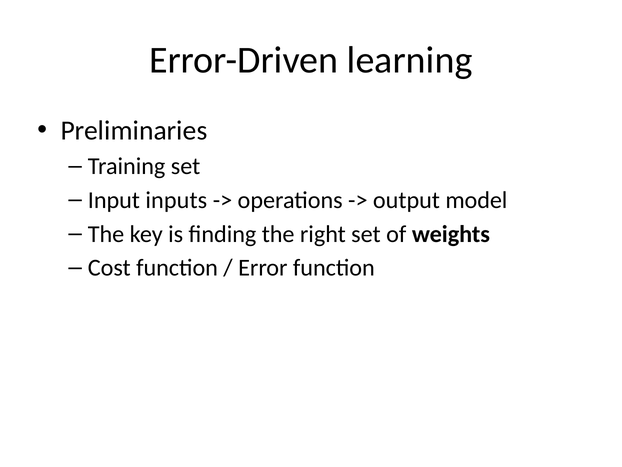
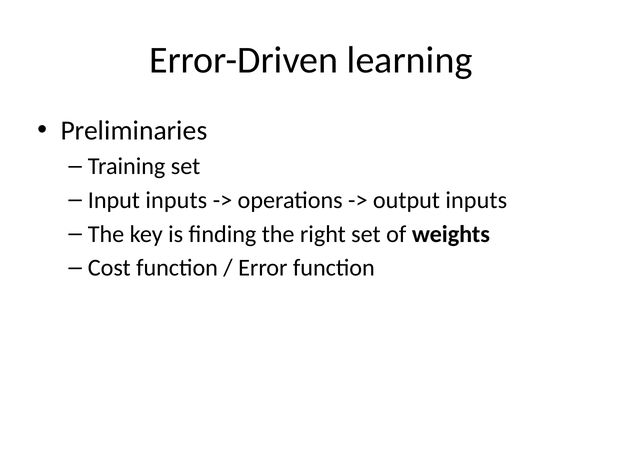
output model: model -> inputs (476, 200)
